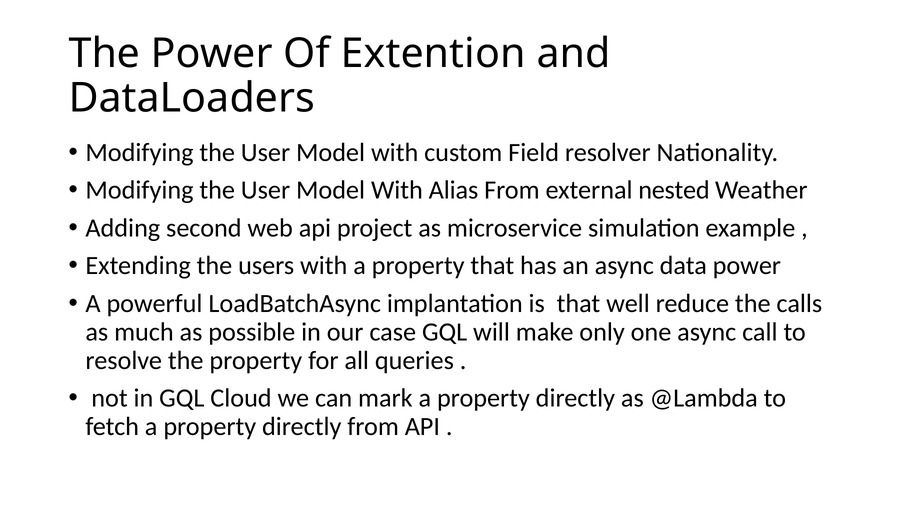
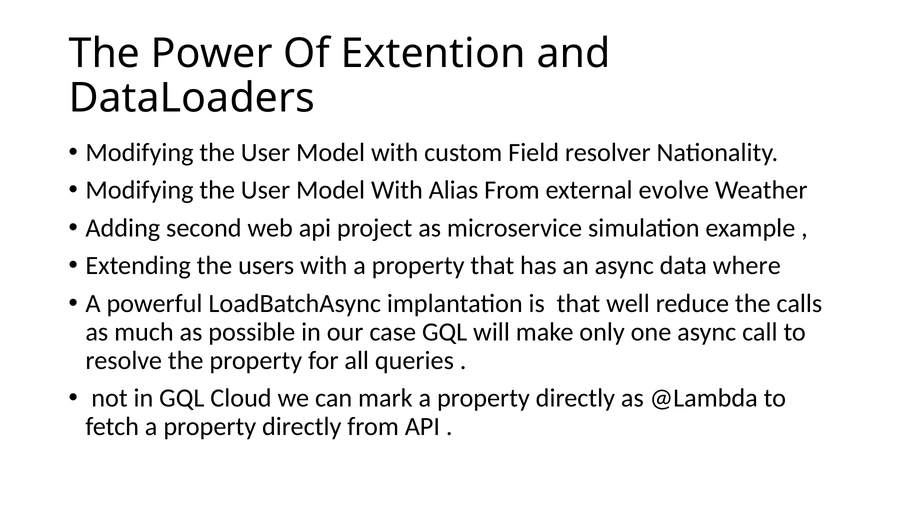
nested: nested -> evolve (674, 190)
data power: power -> where (747, 265)
